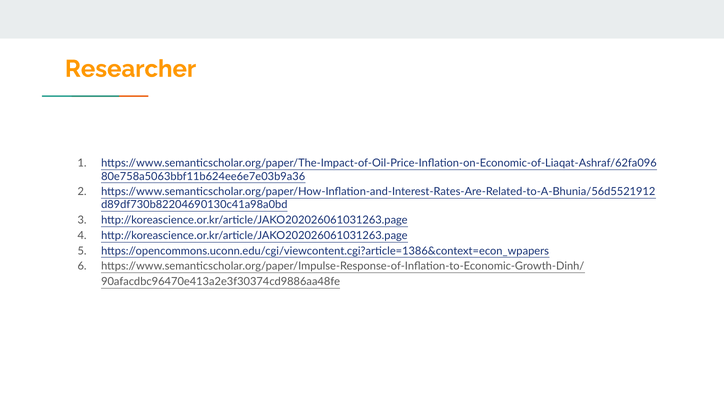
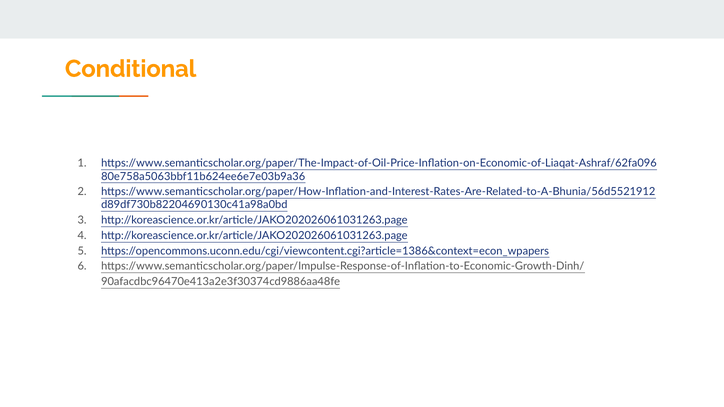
Researcher: Researcher -> Conditional (131, 69)
